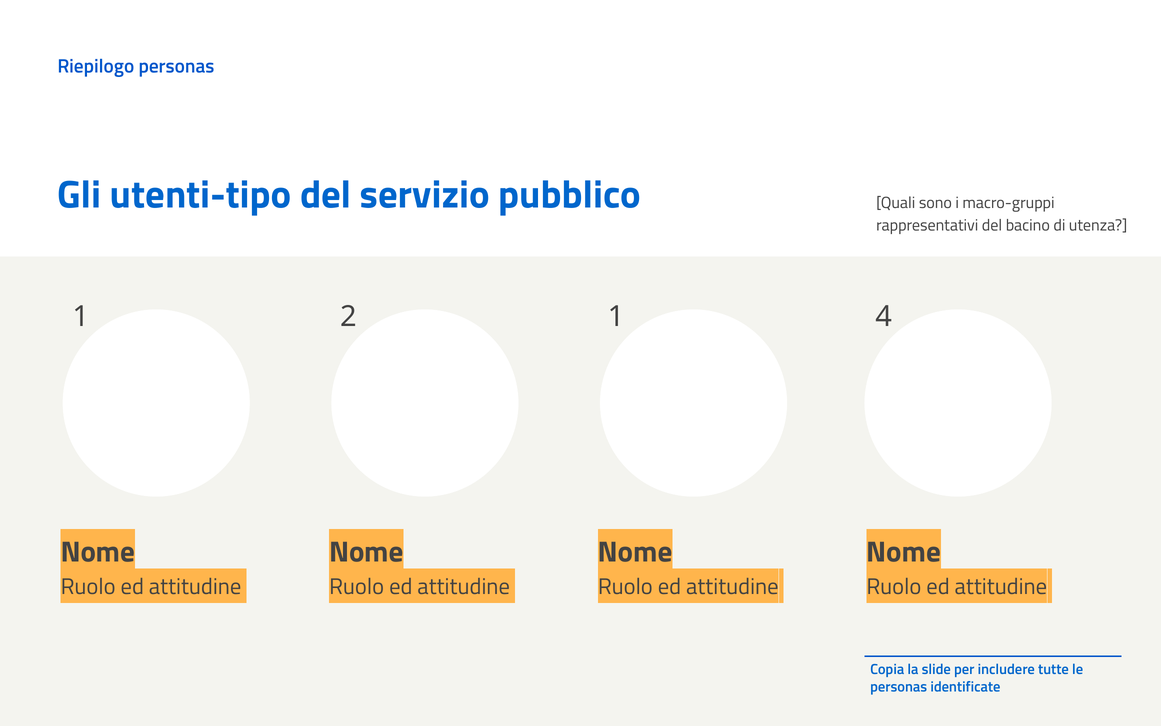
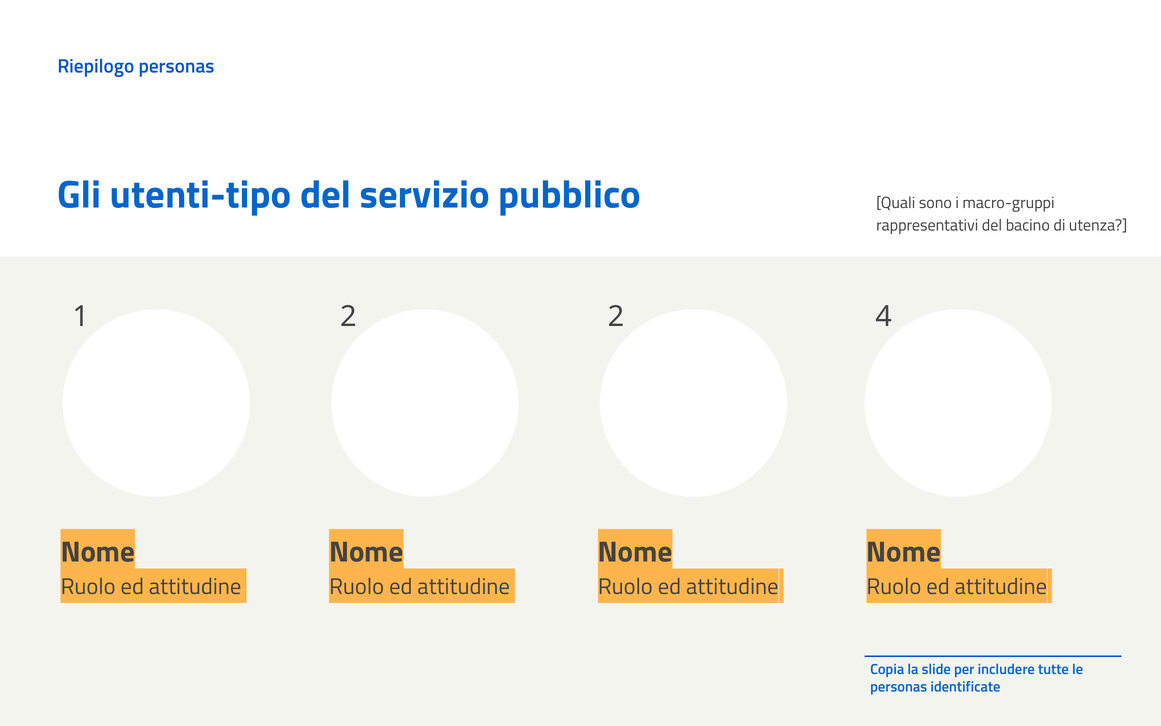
2 1: 1 -> 2 (616, 317)
